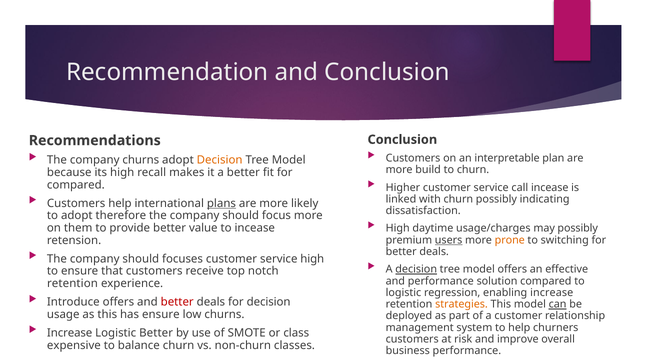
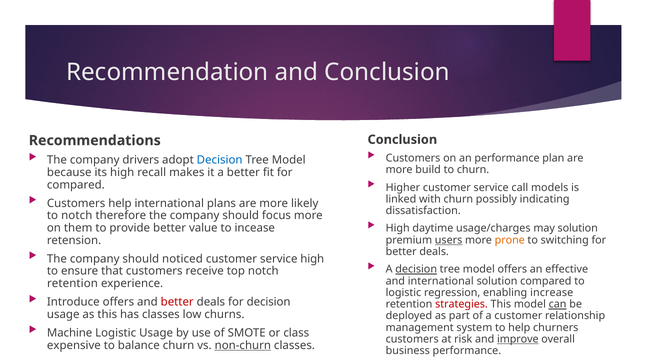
an interpretable: interpretable -> performance (507, 158)
company churns: churns -> drivers (141, 160)
Decision colour: orange -> blue (220, 160)
call incease: incease -> models (550, 187)
plans underline: present -> none (221, 203)
to adopt: adopt -> notch (77, 216)
may possibly: possibly -> solution (578, 228)
focuses: focuses -> noticed (182, 259)
and performance: performance -> international (441, 281)
strategies colour: orange -> red (462, 304)
has ensure: ensure -> classes (161, 314)
Increase: Increase -> Machine (70, 333)
Logistic Better: Better -> Usage (156, 333)
improve underline: none -> present (518, 339)
non-churn underline: none -> present (243, 345)
